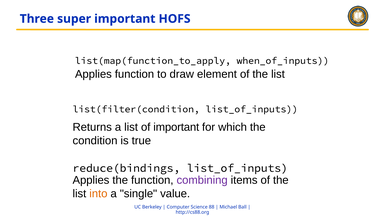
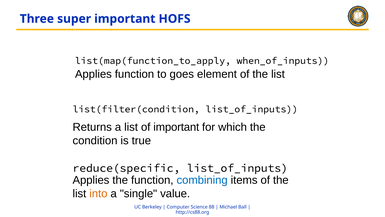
draw: draw -> goes (182, 74)
reduce(bindings: reduce(bindings -> reduce(specific (126, 168)
combining colour: purple -> blue (202, 180)
